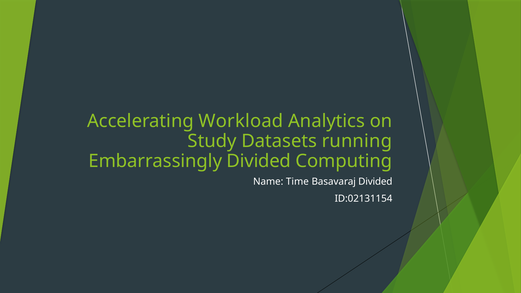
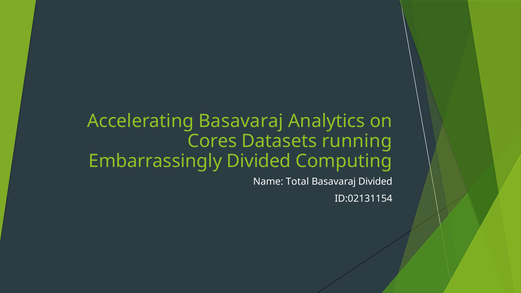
Accelerating Workload: Workload -> Basavaraj (241, 121)
Study: Study -> Cores (212, 141)
Time: Time -> Total (297, 182)
